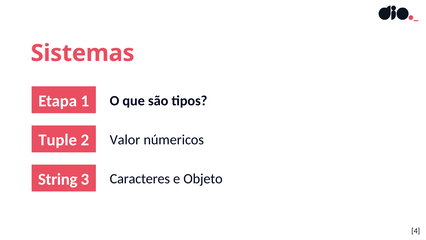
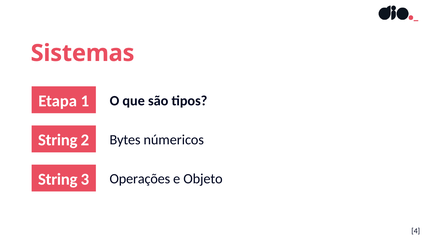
Tuple: Tuple -> String (58, 140)
Valor: Valor -> Bytes (125, 140)
Caracteres: Caracteres -> Operações (140, 179)
